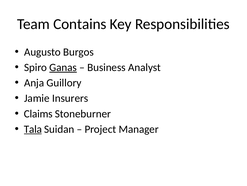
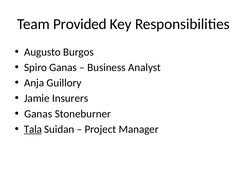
Contains: Contains -> Provided (80, 24)
Ganas underline: present -> none (63, 67)
Claims: Claims -> Ganas (38, 113)
